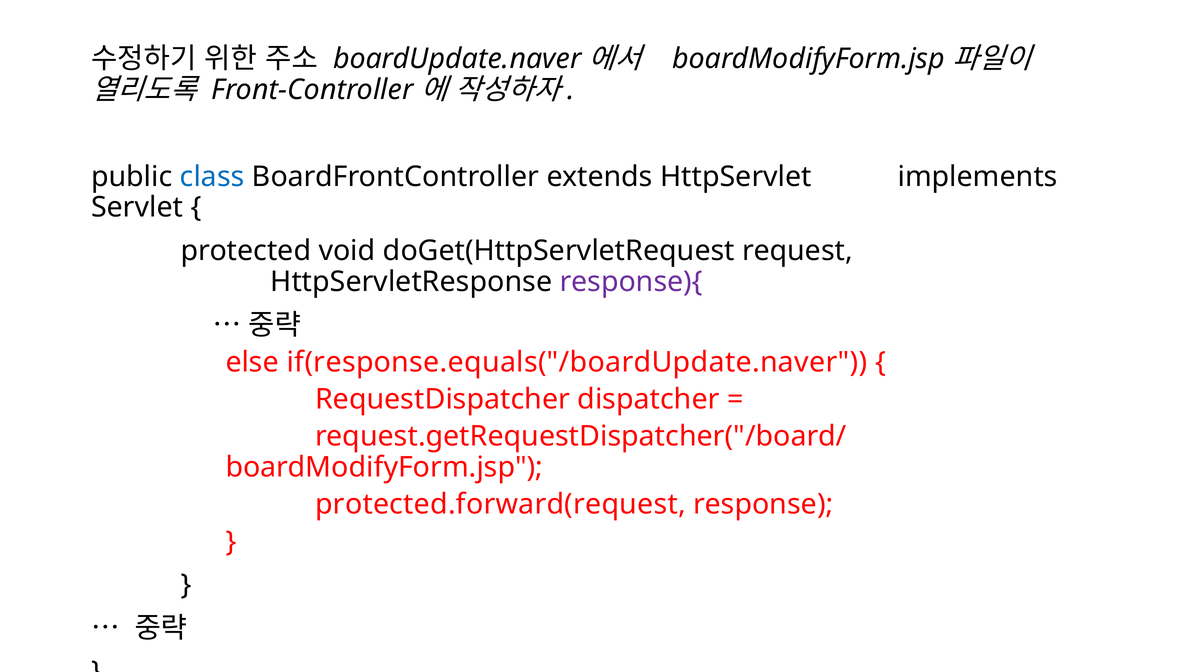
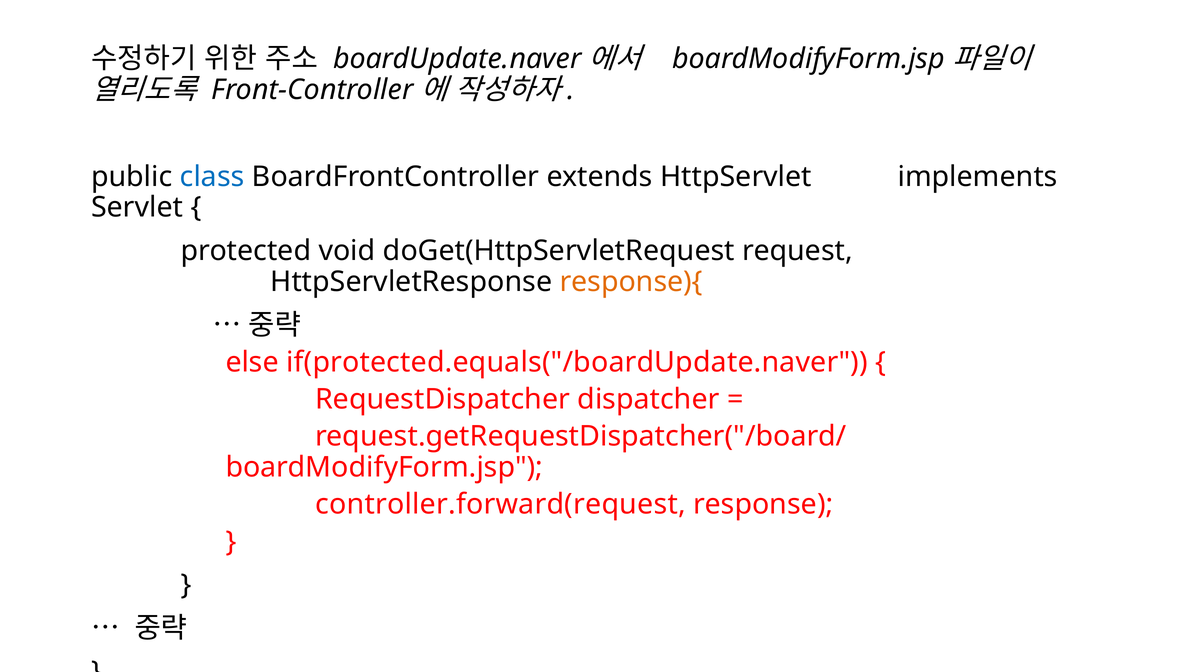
response){ colour: purple -> orange (631, 282)
if(response.equals("/boardUpdate.naver: if(response.equals("/boardUpdate.naver -> if(protected.equals("/boardUpdate.naver (577, 362)
protected.forward(request: protected.forward(request -> controller.forward(request (500, 505)
